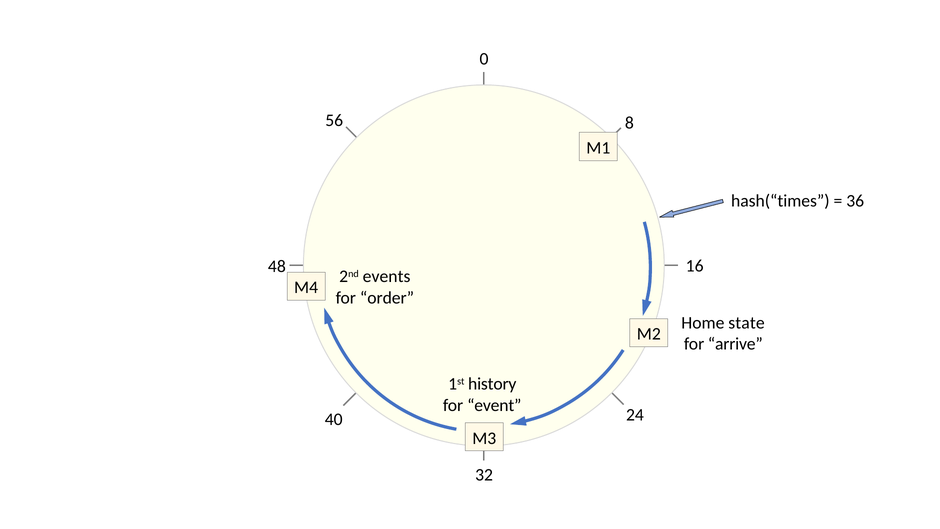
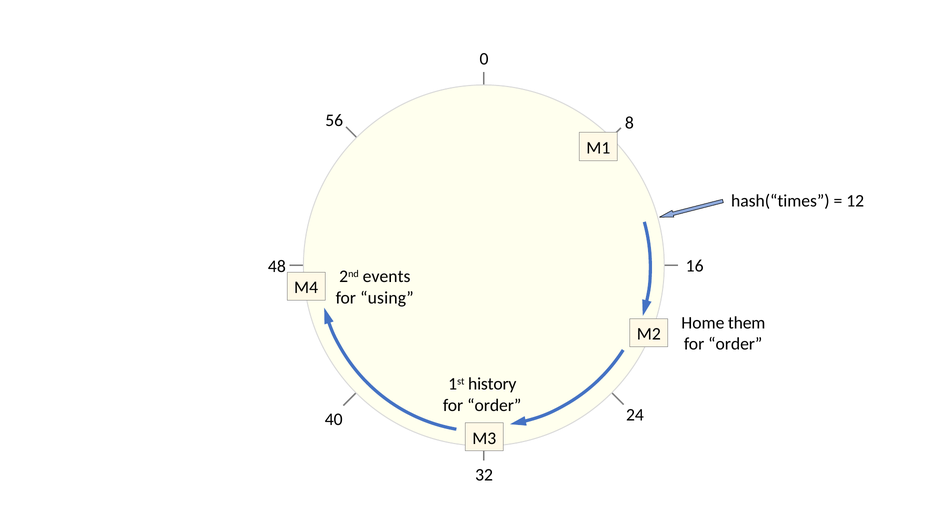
36: 36 -> 12 (855, 201)
order: order -> using (387, 298)
state: state -> them (747, 323)
arrive: arrive -> order (735, 344)
event: event -> order (494, 405)
